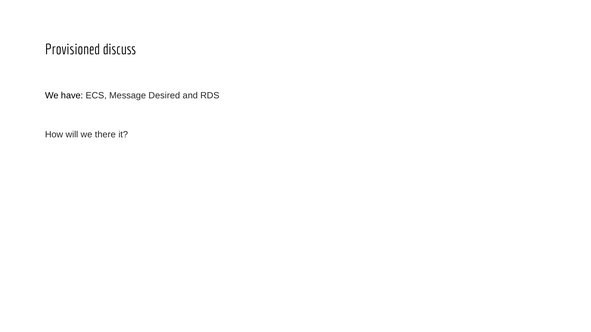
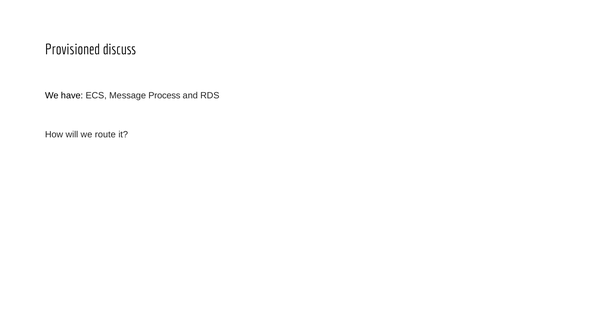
Desired: Desired -> Process (164, 96)
there: there -> route (105, 135)
